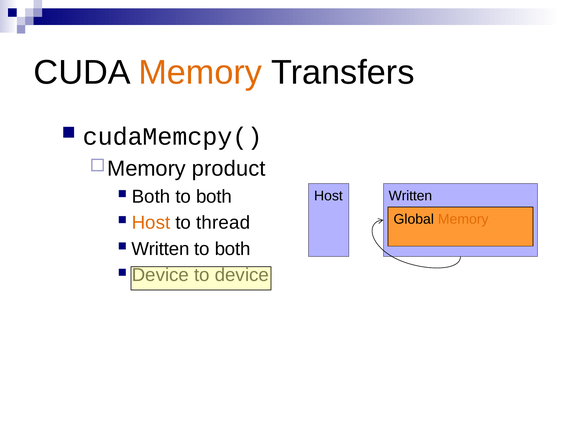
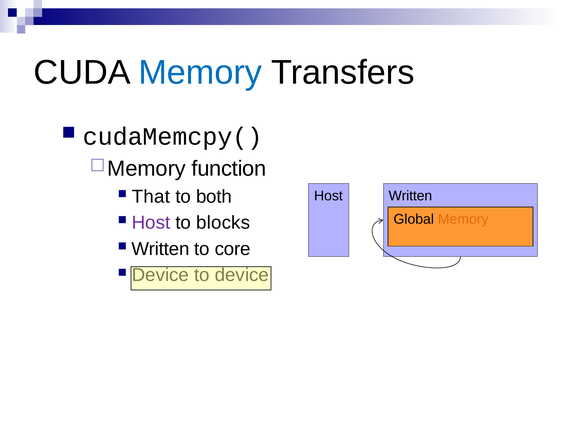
Memory colour: orange -> blue (200, 73)
product: product -> function (229, 169)
Both: Both -> That (151, 196)
Host colour: orange -> purple (151, 223)
thread: thread -> blocks (223, 223)
both: both -> core (233, 249)
